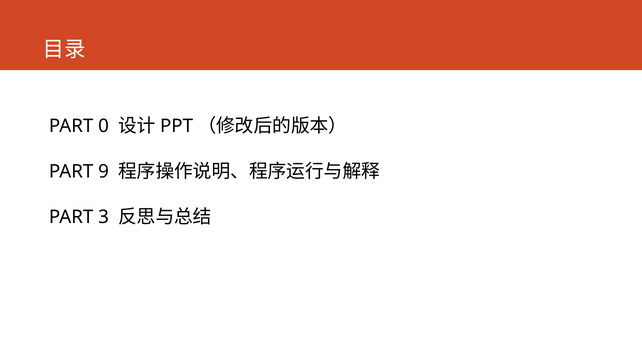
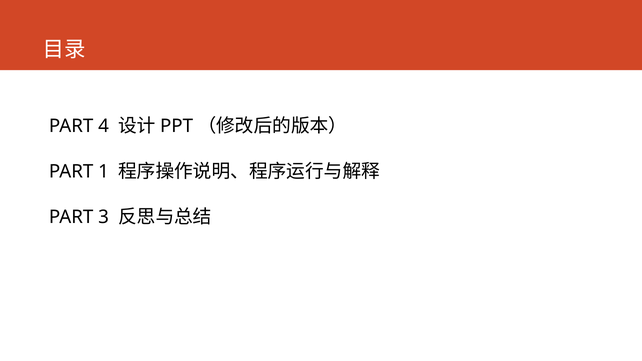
0: 0 -> 4 (104, 126)
9: 9 -> 1 (104, 172)
